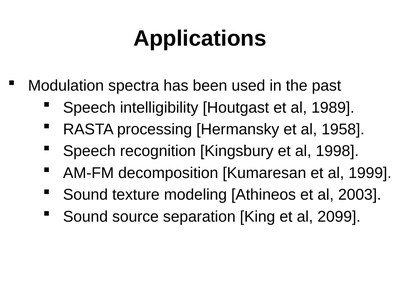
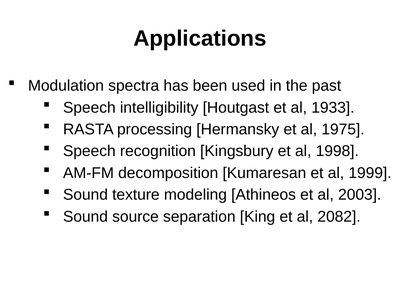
1989: 1989 -> 1933 (333, 108)
1958: 1958 -> 1975 (343, 129)
2099: 2099 -> 2082 (339, 217)
